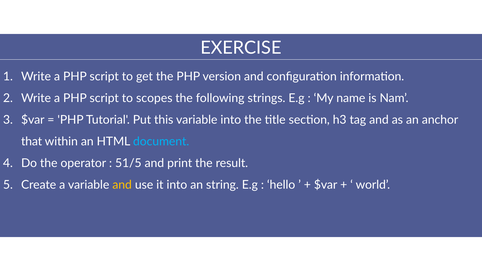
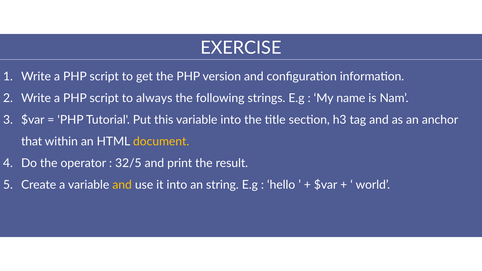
scopes: scopes -> always (154, 98)
document colour: light blue -> yellow (161, 142)
51/5: 51/5 -> 32/5 (128, 163)
